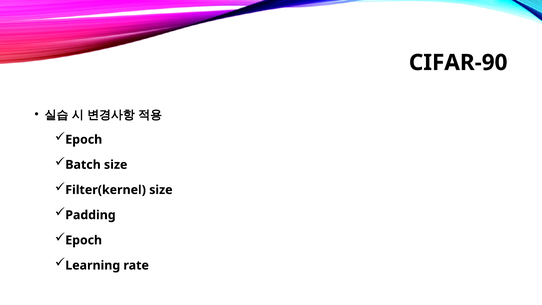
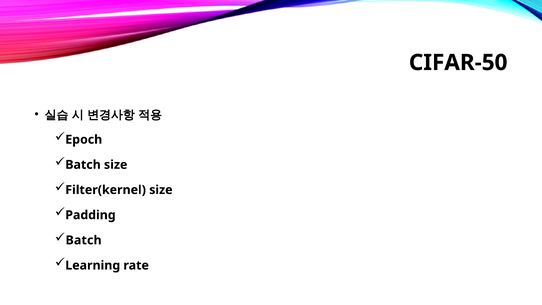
CIFAR-90: CIFAR-90 -> CIFAR-50 (458, 63)
Epoch: Epoch -> Batch (84, 240)
